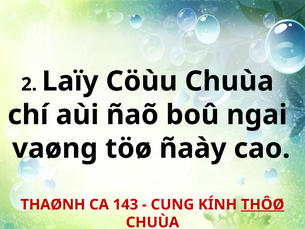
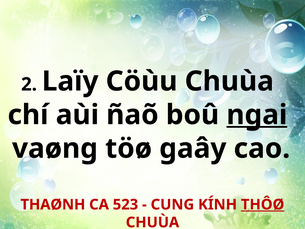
ngai underline: none -> present (257, 115)
ñaày: ñaày -> gaây (193, 148)
143: 143 -> 523 (125, 204)
